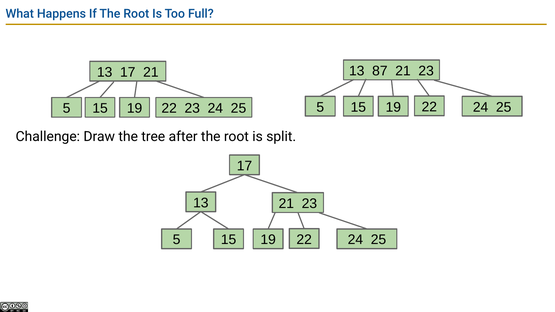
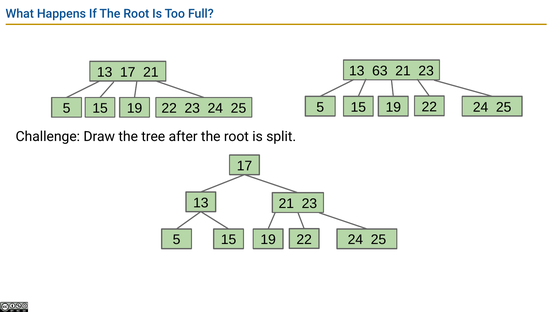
87: 87 -> 63 (380, 71)
